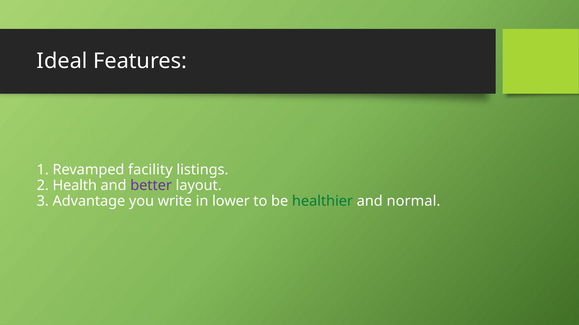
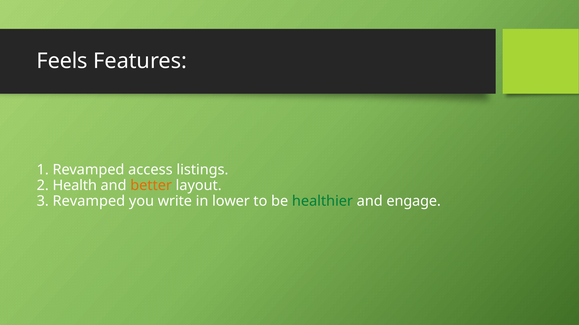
Ideal: Ideal -> Feels (62, 61)
facility: facility -> access (150, 170)
better colour: purple -> orange (151, 186)
3 Advantage: Advantage -> Revamped (89, 201)
normal: normal -> engage (414, 201)
